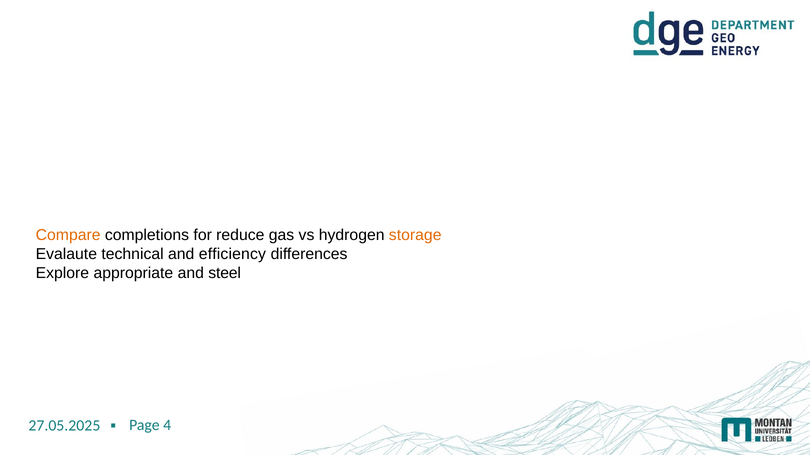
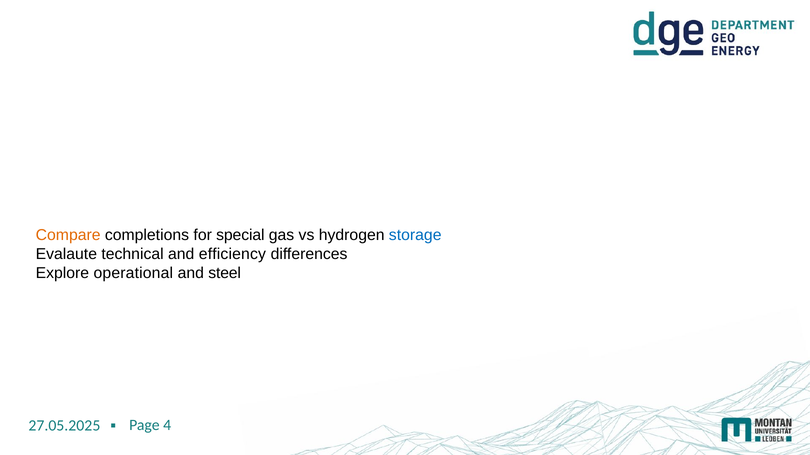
reduce: reduce -> special (240, 236)
storage colour: orange -> blue (415, 236)
appropriate: appropriate -> operational (133, 273)
